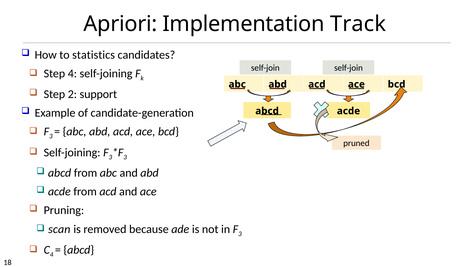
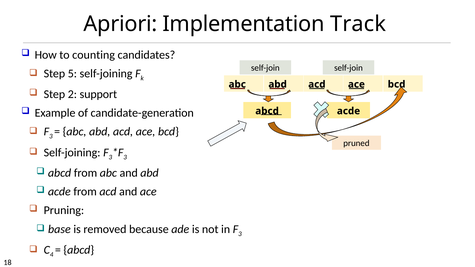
statistics: statistics -> counting (94, 55)
Step 4: 4 -> 5 (72, 74)
scan: scan -> base (59, 229)
